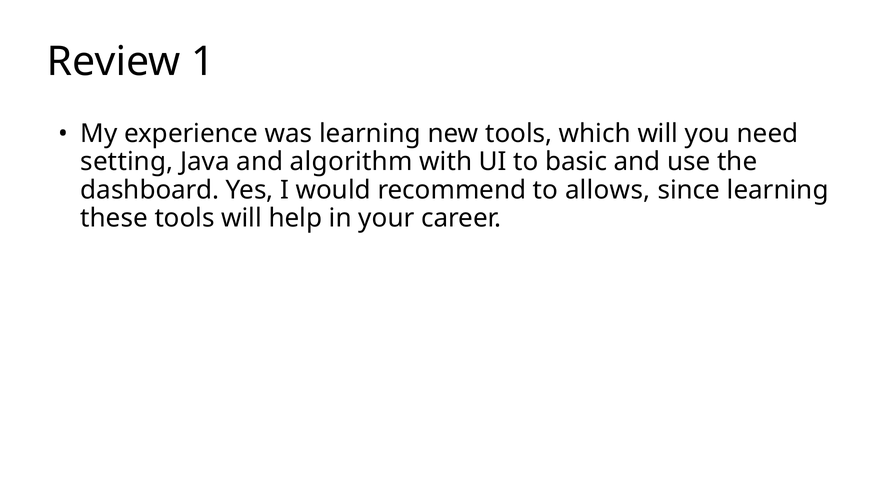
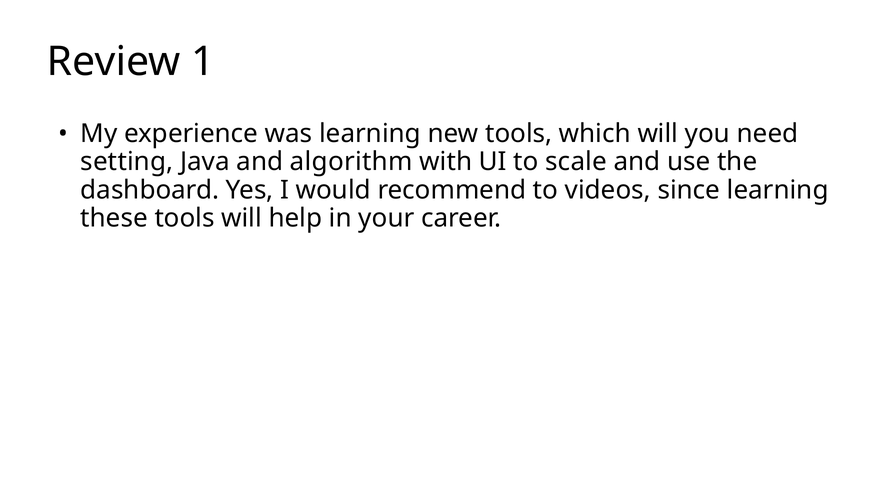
basic: basic -> scale (576, 162)
allows: allows -> videos (608, 190)
